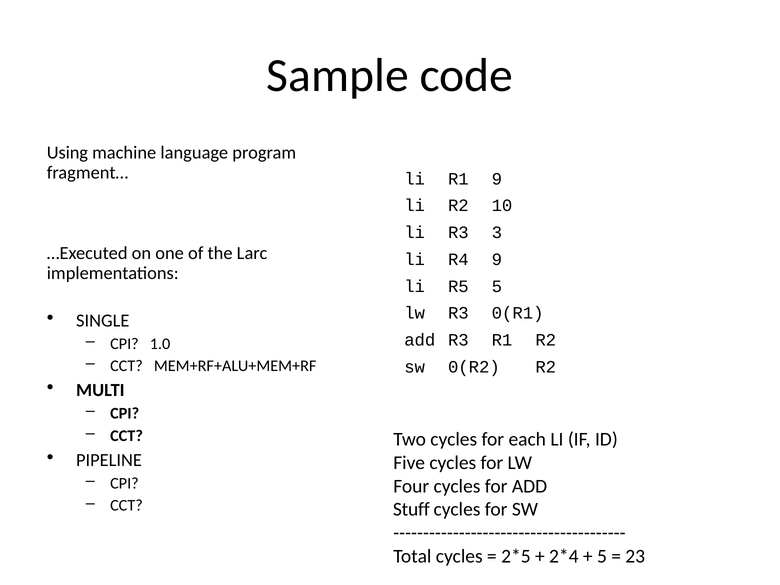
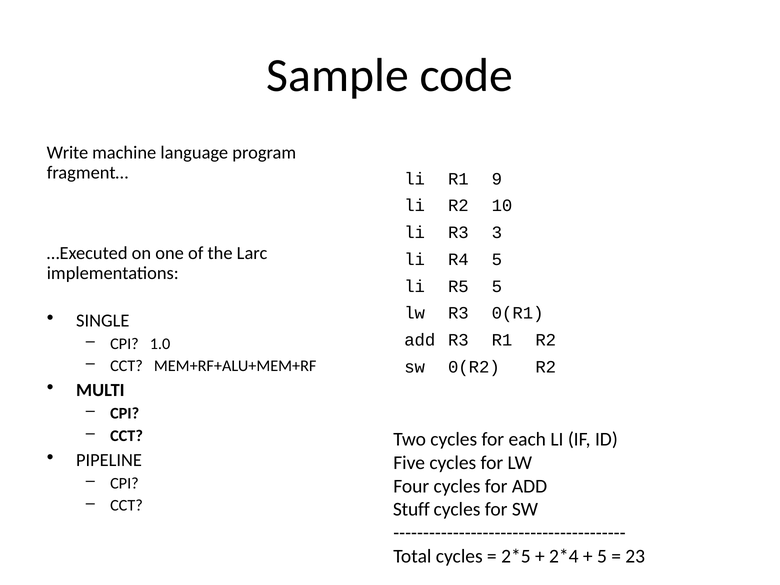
Using: Using -> Write (67, 153)
R4 9: 9 -> 5 (497, 259)
